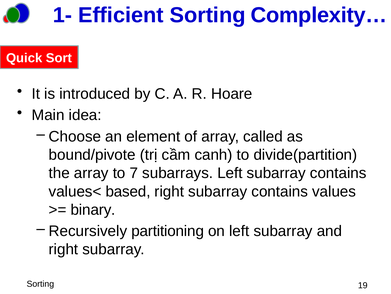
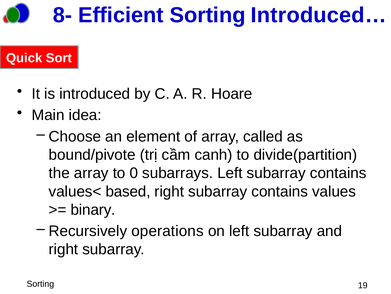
1-: 1- -> 8- (62, 15)
Complexity…: Complexity… -> Introduced… (319, 15)
7: 7 -> 0 (134, 173)
partitioning: partitioning -> operations (167, 231)
